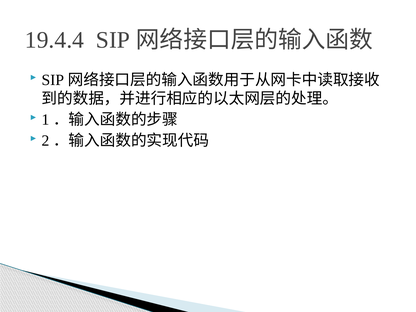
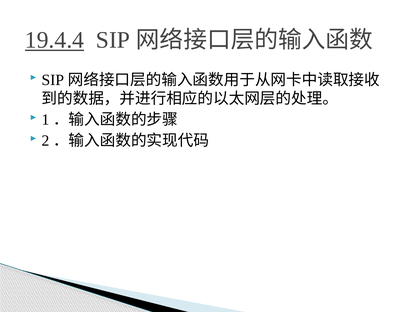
19.4.4 underline: none -> present (54, 40)
